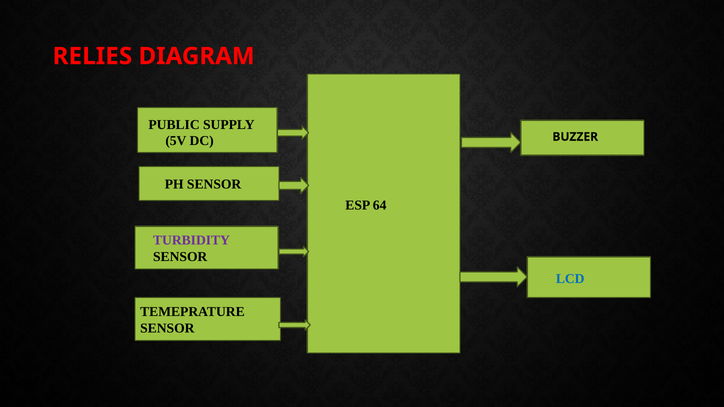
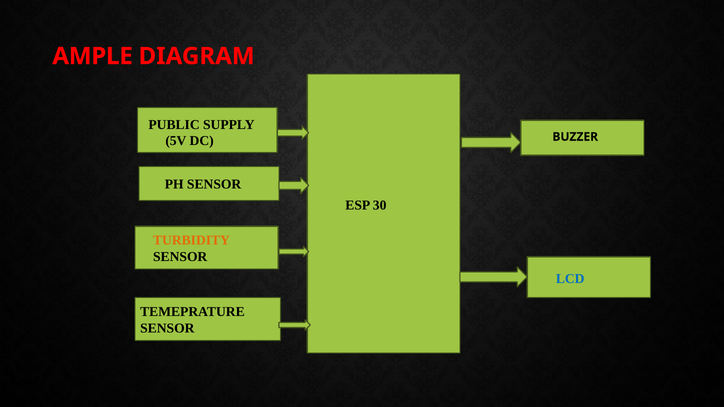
RELIES: RELIES -> AMPLE (93, 56)
64: 64 -> 30 (380, 205)
TURBIDITY colour: purple -> orange (191, 240)
